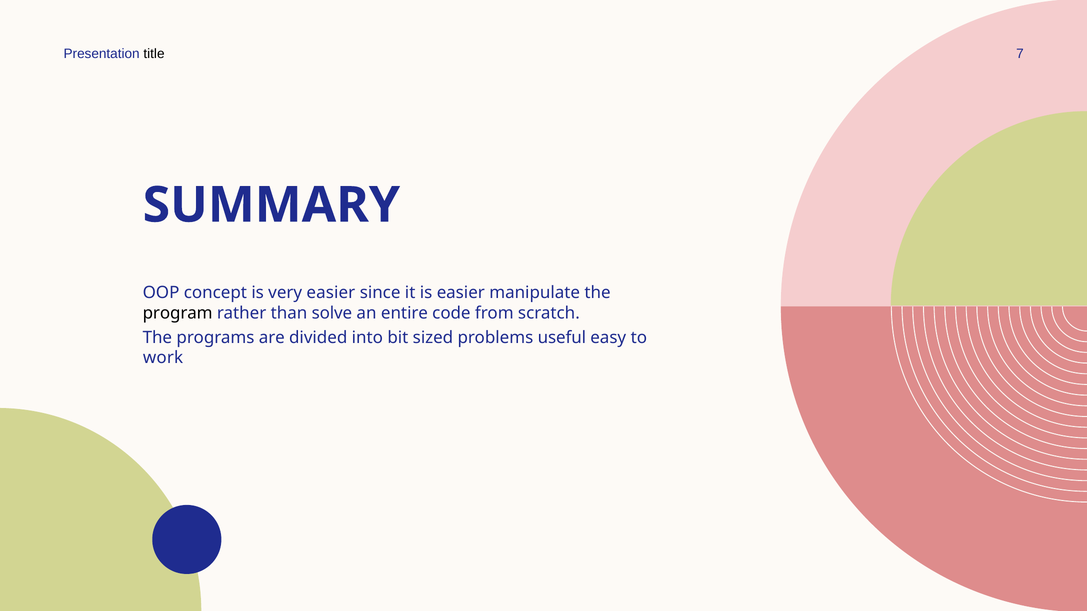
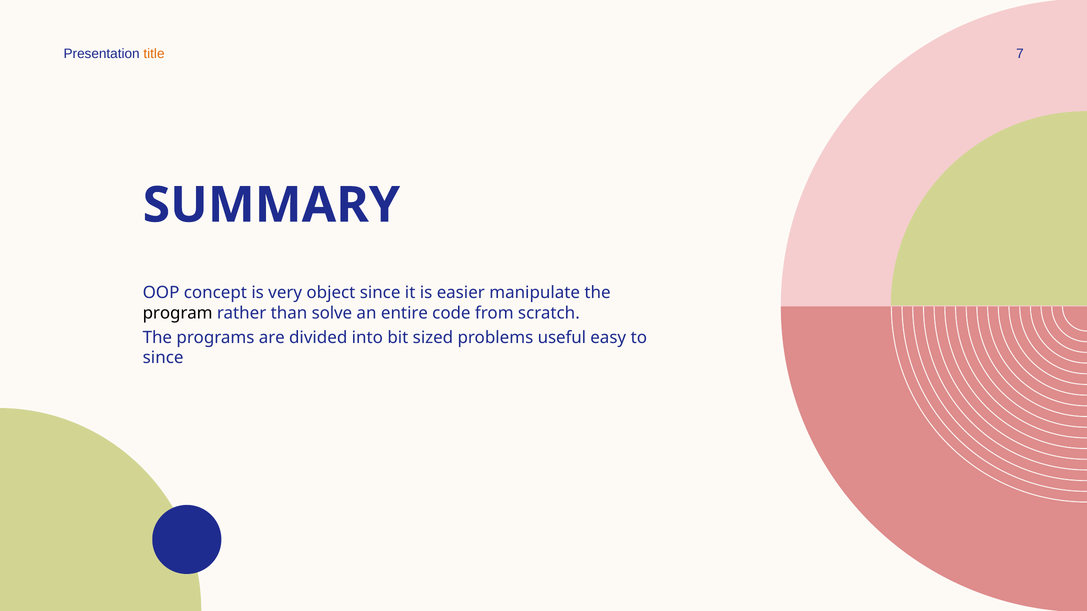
title colour: black -> orange (154, 54)
very easier: easier -> object (331, 293)
work: work -> since (163, 358)
